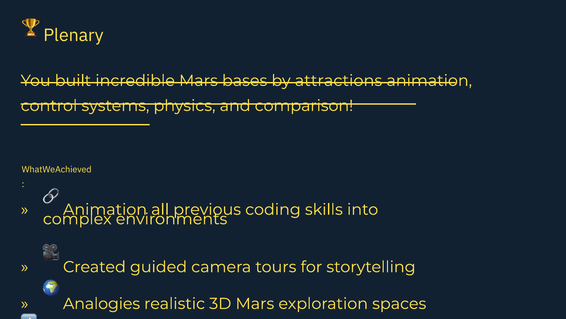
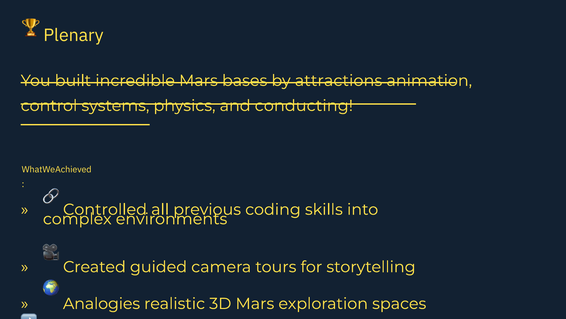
comparison: comparison -> conducting (304, 106)
Animation: Animation -> Controlled (105, 209)
